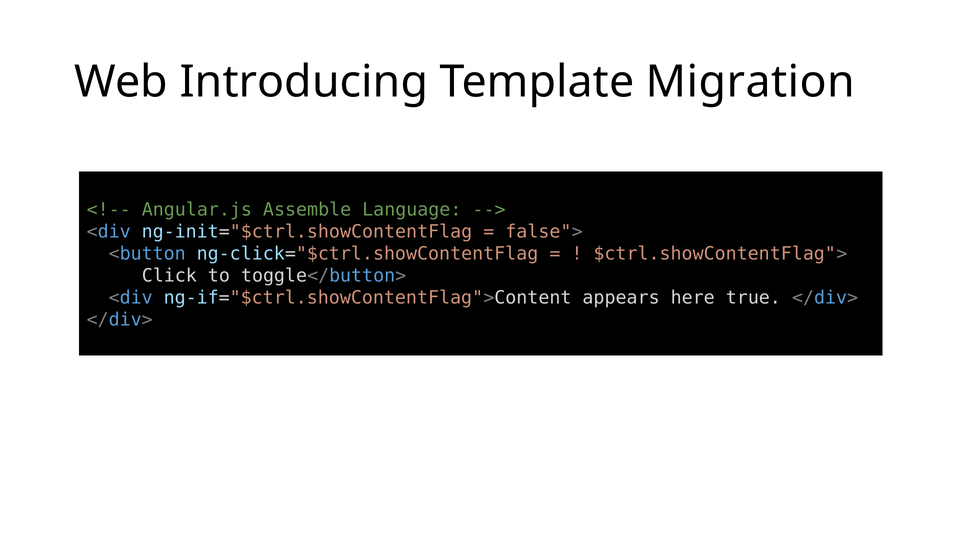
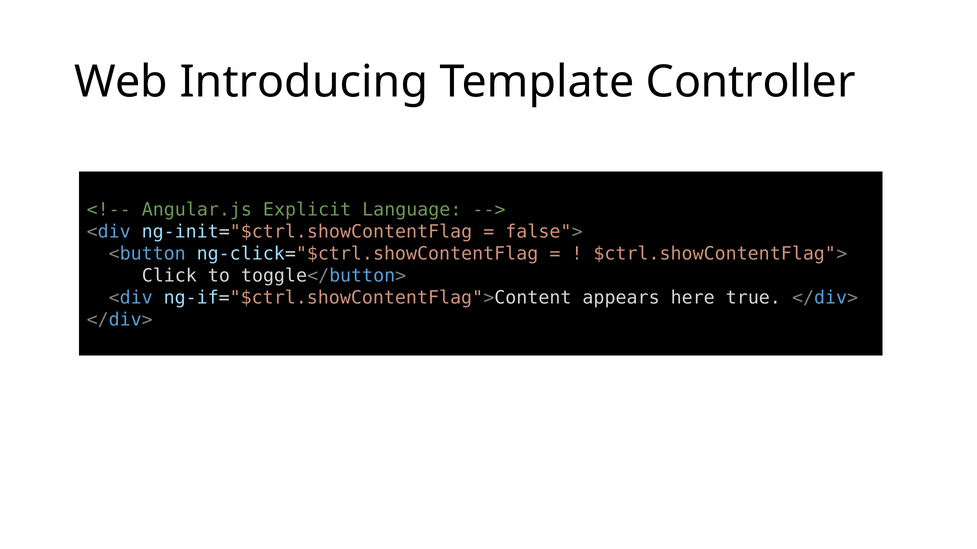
Migration: Migration -> Controller (751, 82)
Assemble: Assemble -> Explicit (307, 210)
